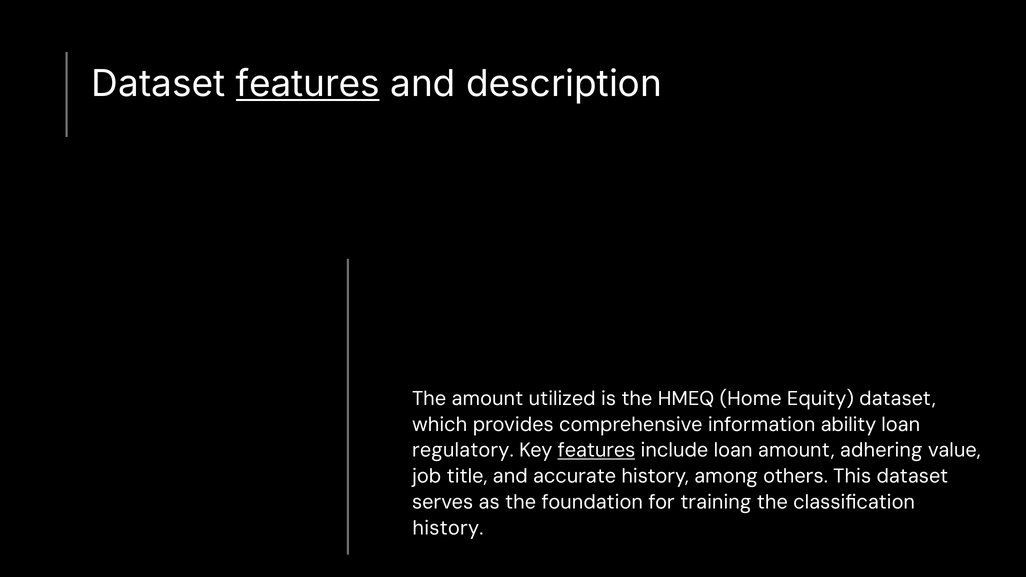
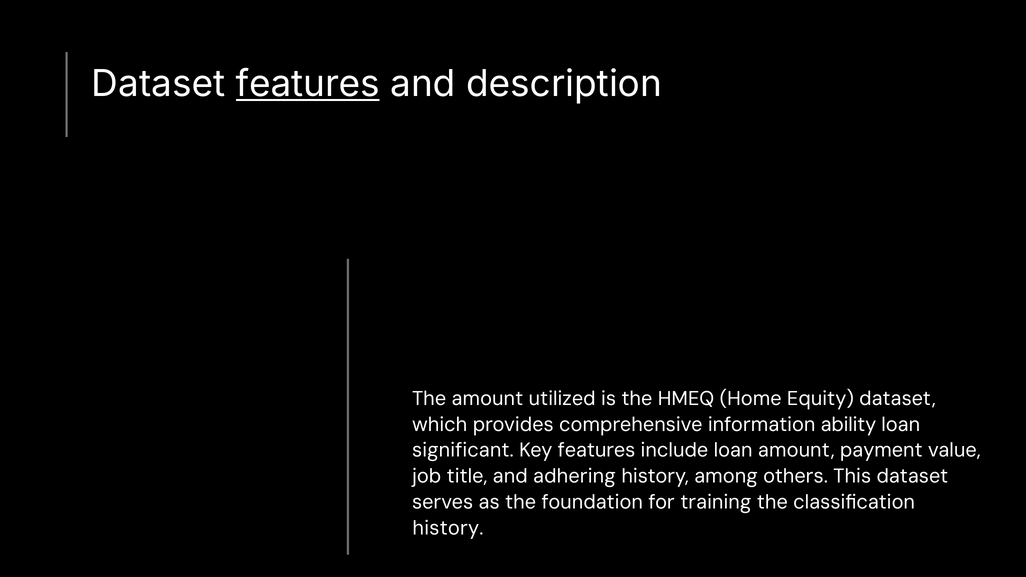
regulatory: regulatory -> significant (463, 451)
features underline: present -> none (597, 451)
adhering: adhering -> payment (881, 451)
accurate: accurate -> adhering (574, 476)
